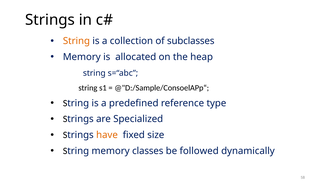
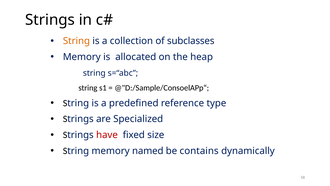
have colour: orange -> red (107, 135)
classes: classes -> named (148, 151)
followed: followed -> contains (199, 151)
